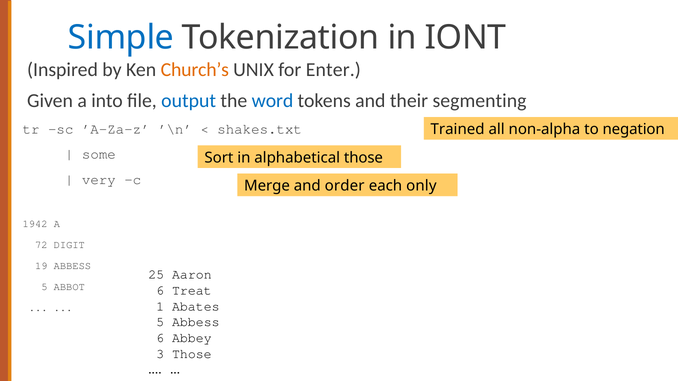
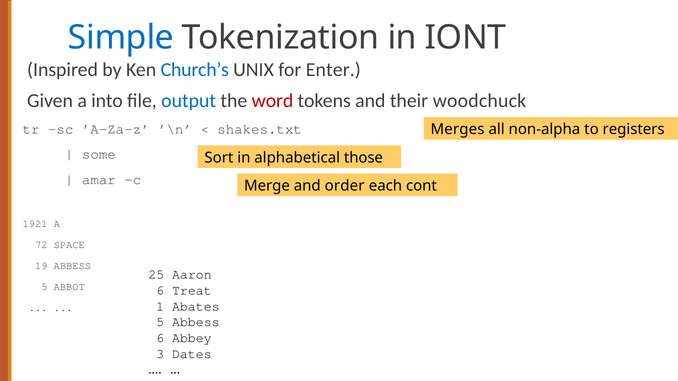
Church’s colour: orange -> blue (195, 70)
word colour: blue -> red (273, 101)
segmenting: segmenting -> woodchuck (479, 101)
Trained: Trained -> Merges (458, 130)
negation: negation -> registers (634, 130)
very: very -> amar (99, 180)
only: only -> cont (421, 186)
1942: 1942 -> 1921 (35, 224)
DIGIT: DIGIT -> SPACE (69, 245)
3 Those: Those -> Dates (192, 354)
